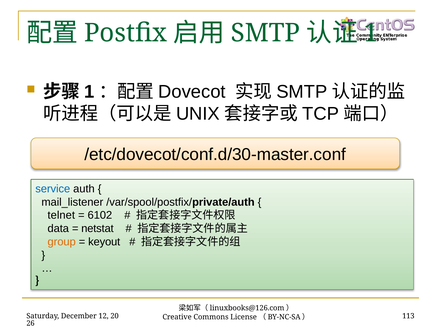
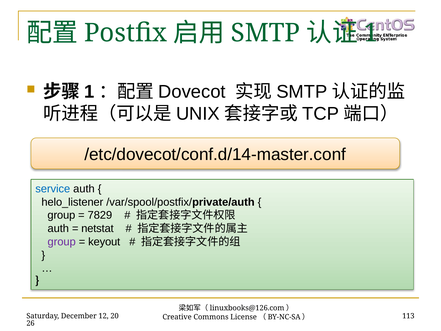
/etc/dovecot/conf.d/30-master.conf: /etc/dovecot/conf.d/30-master.conf -> /etc/dovecot/conf.d/14-master.conf (215, 154)
mail_listener: mail_listener -> helo_listener (72, 202)
telnet: telnet -> group (61, 215)
6102: 6102 -> 7829 (100, 215)
data: data -> auth (58, 228)
group colour: orange -> purple (62, 242)
